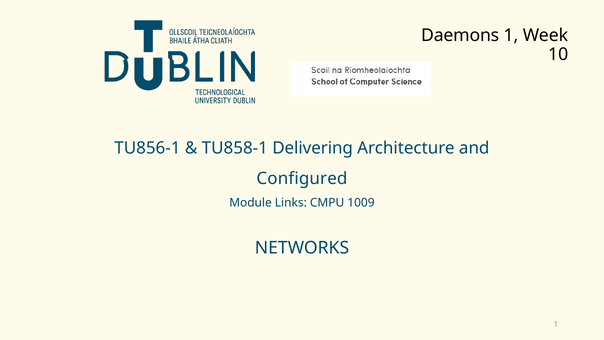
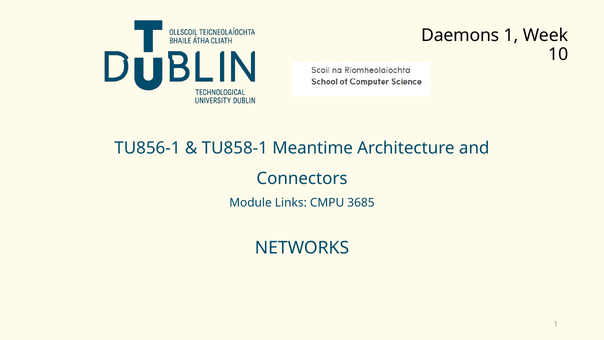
Delivering: Delivering -> Meantime (313, 148)
Configured: Configured -> Connectors (302, 178)
1009: 1009 -> 3685 (361, 203)
